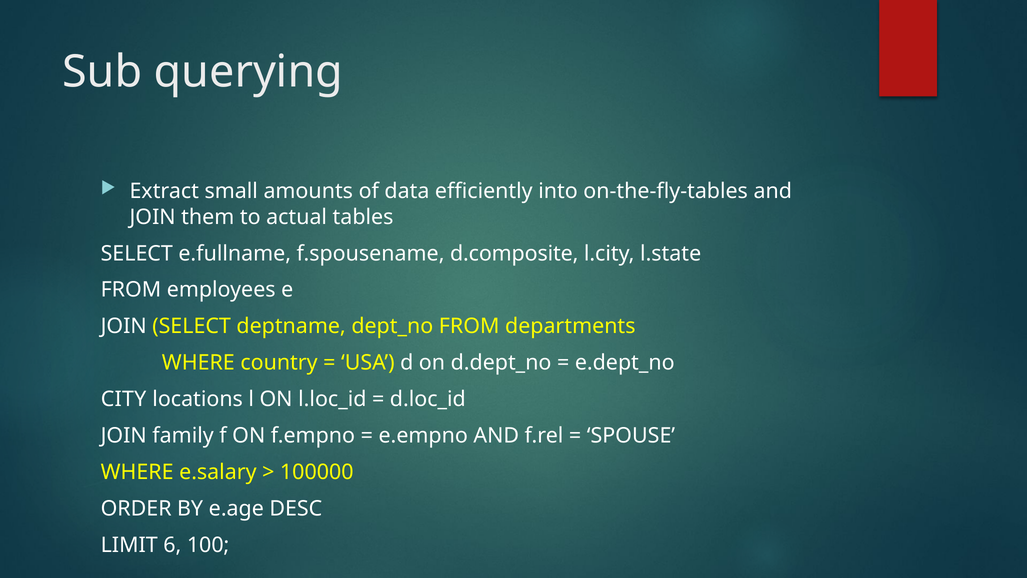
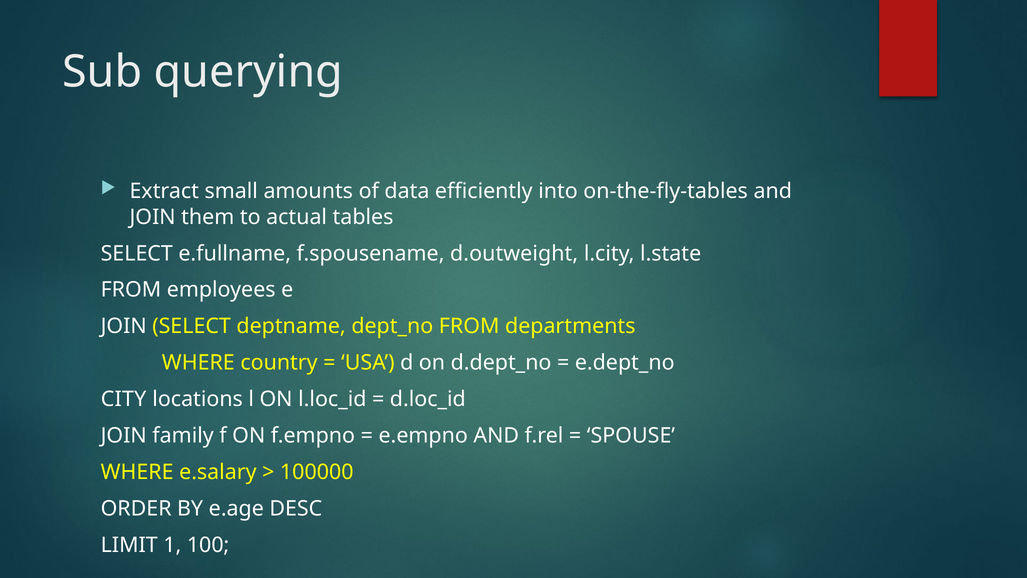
d.composite: d.composite -> d.outweight (514, 253)
6: 6 -> 1 (172, 545)
